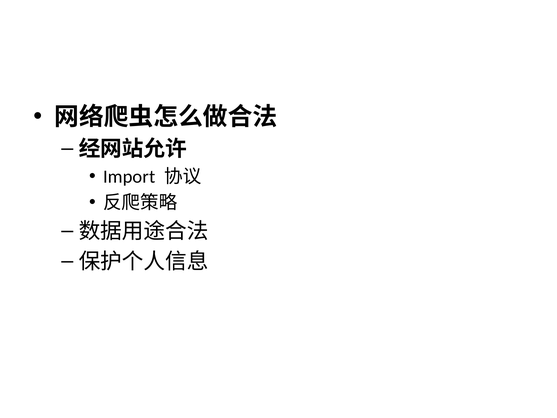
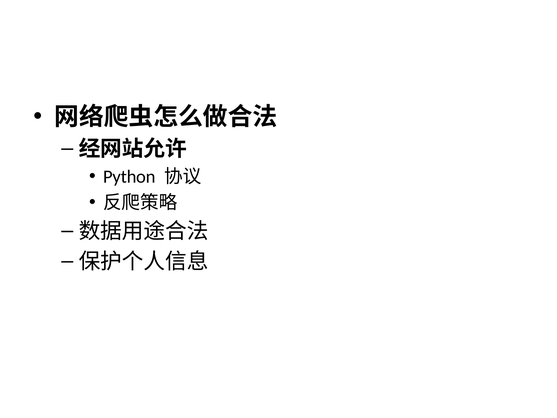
Import: Import -> Python (129, 176)
